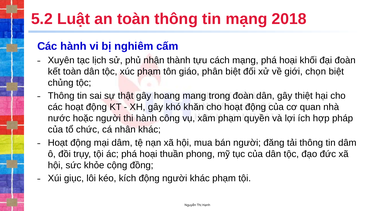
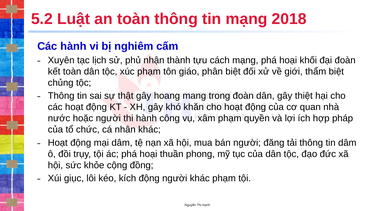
chọn: chọn -> thẩm (316, 72)
